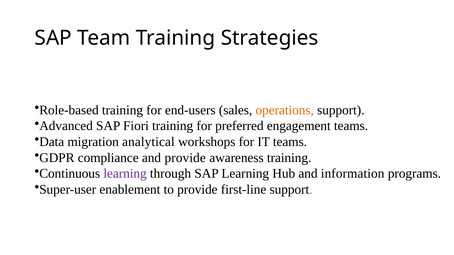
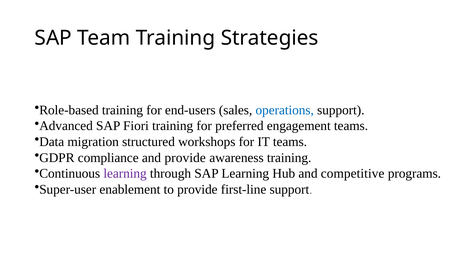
operations colour: orange -> blue (285, 110)
analytical: analytical -> structured (148, 142)
information: information -> competitive (353, 174)
